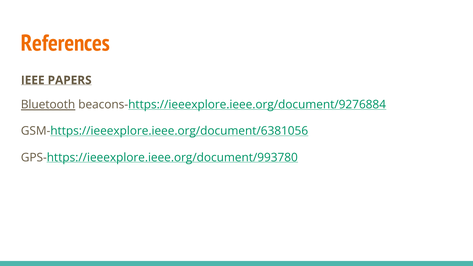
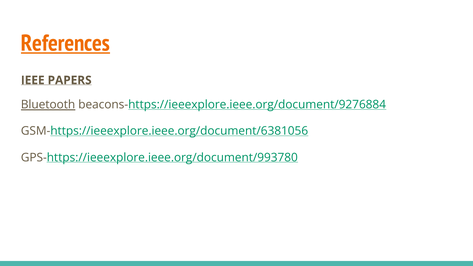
References underline: none -> present (65, 43)
